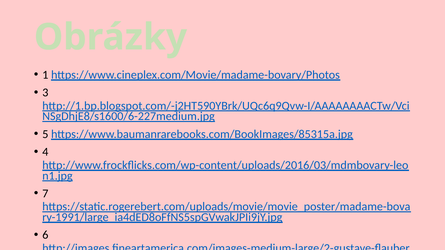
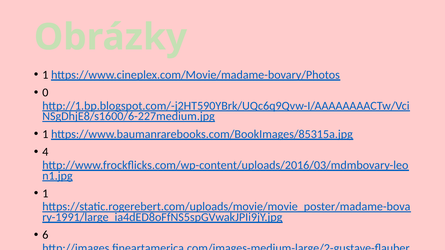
3: 3 -> 0 (45, 93)
5: 5 -> 1 (45, 134)
7: 7 -> 1 (45, 194)
